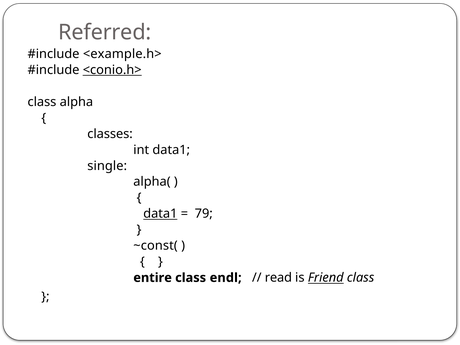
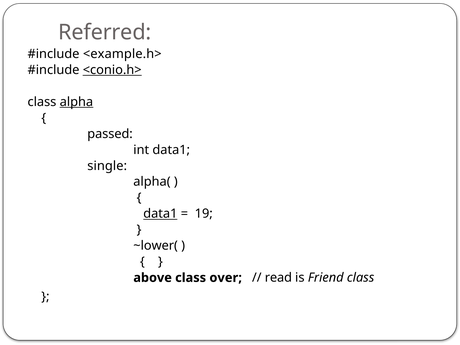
alpha underline: none -> present (76, 102)
classes: classes -> passed (110, 134)
79: 79 -> 19 (204, 214)
~const(: ~const( -> ~lower( (156, 246)
entire: entire -> above (153, 278)
endl: endl -> over (226, 278)
Friend underline: present -> none (326, 278)
